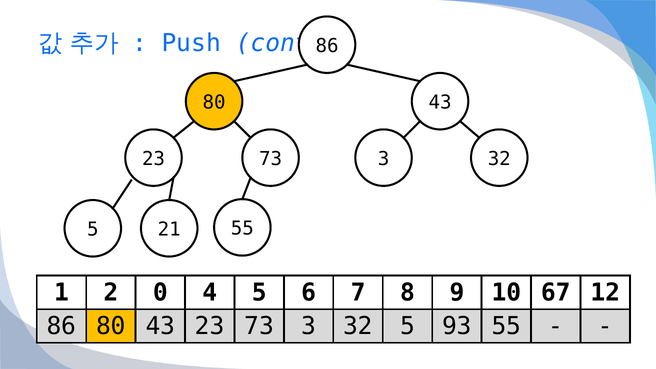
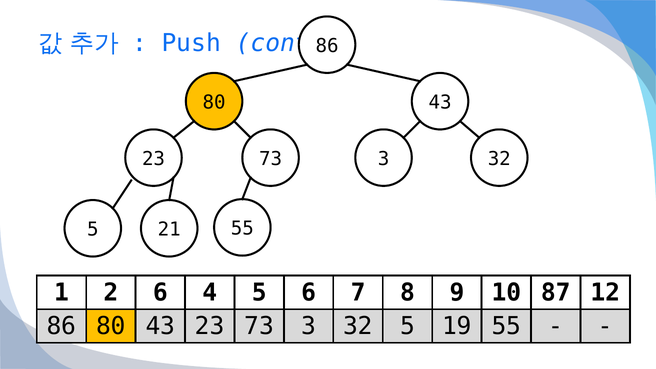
2 0: 0 -> 6 (160, 293)
67: 67 -> 87 (556, 293)
93: 93 -> 19 (457, 326)
